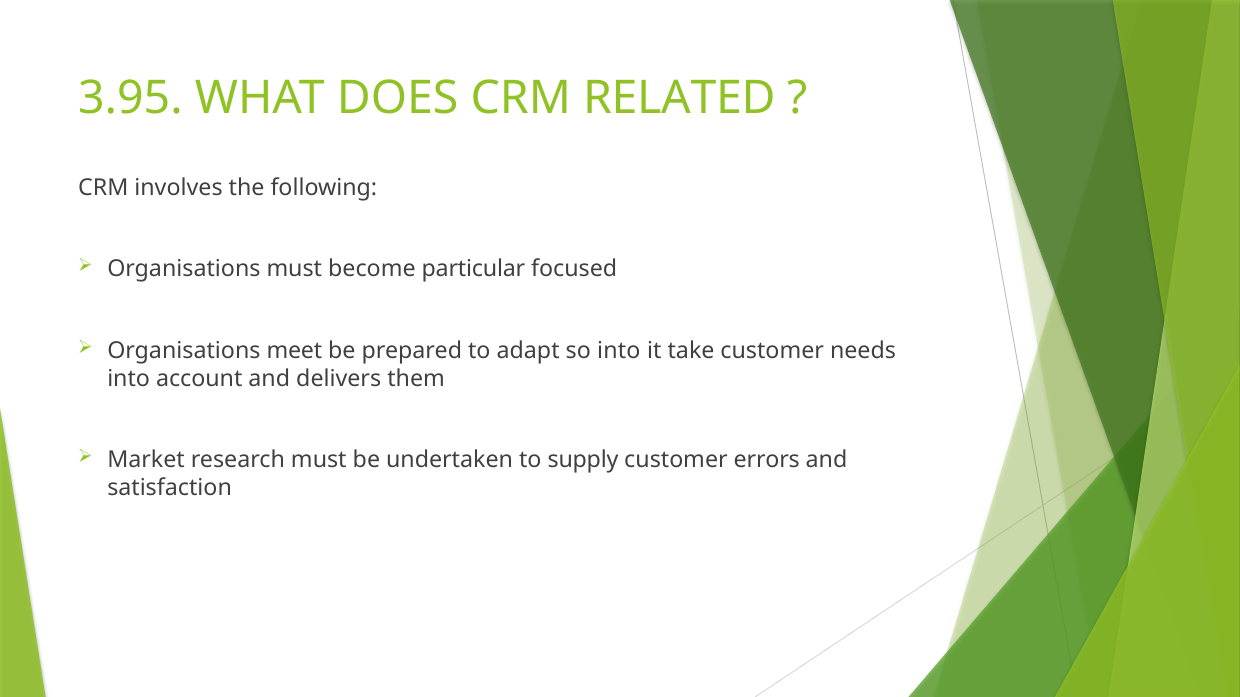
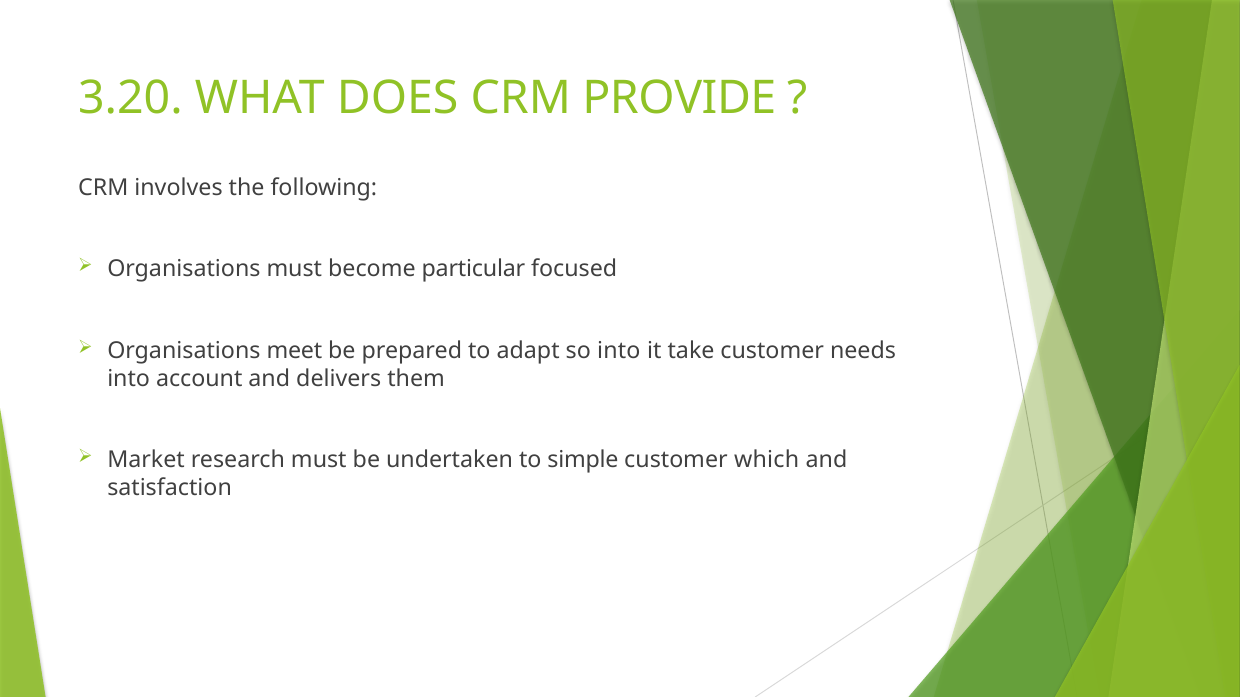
3.95: 3.95 -> 3.20 (130, 98)
RELATED: RELATED -> PROVIDE (679, 98)
supply: supply -> simple (583, 461)
errors: errors -> which (767, 461)
